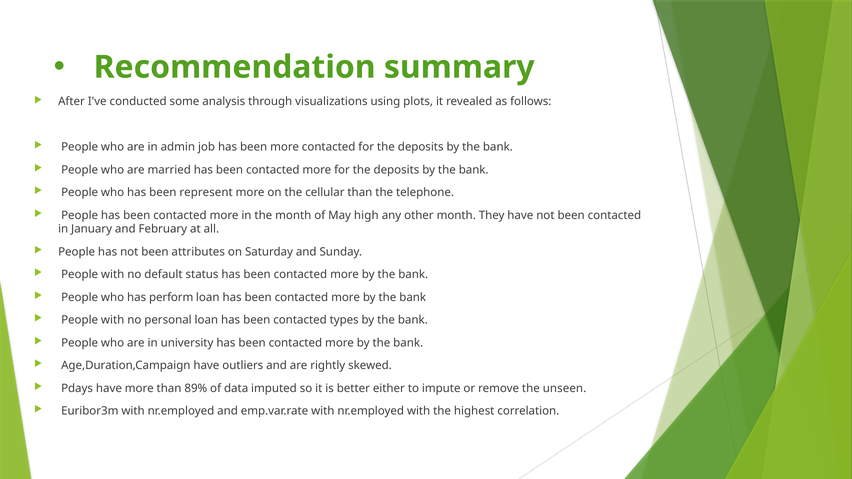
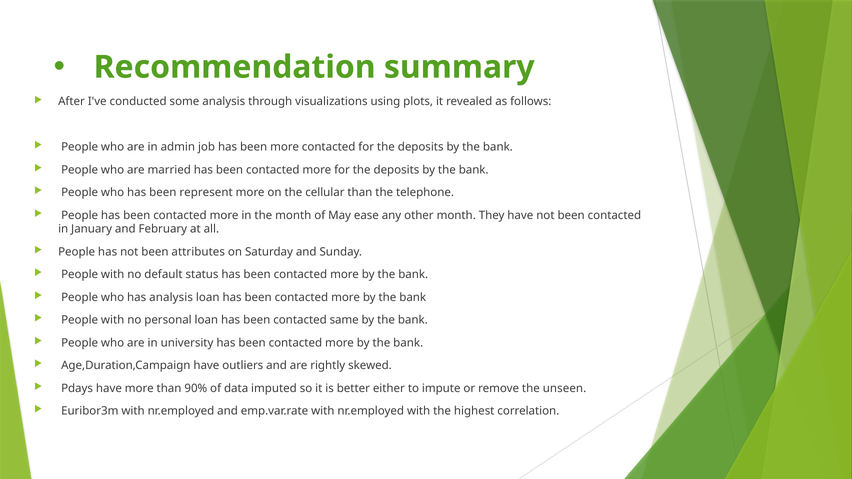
high: high -> ease (366, 215)
has perform: perform -> analysis (171, 297)
types: types -> same (344, 320)
89%: 89% -> 90% (196, 388)
